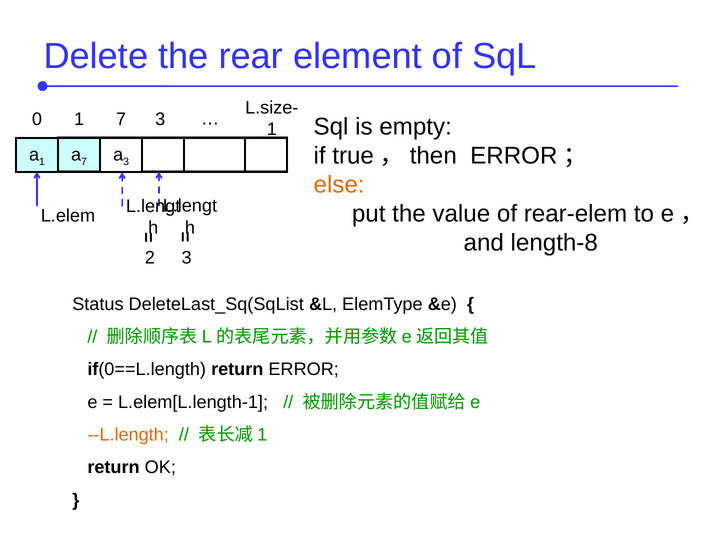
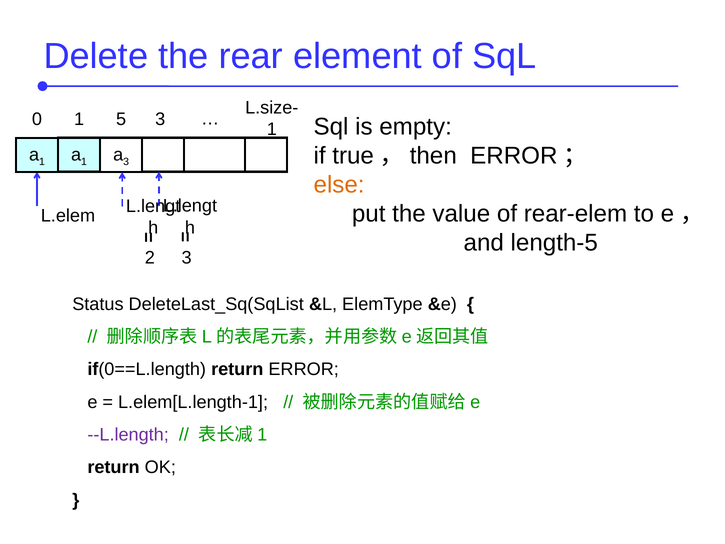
1 7: 7 -> 5 (121, 119)
7: 7 -> 1 (84, 162)
length-8: length-8 -> length-5 (554, 243)
--L.length colour: orange -> purple (128, 435)
